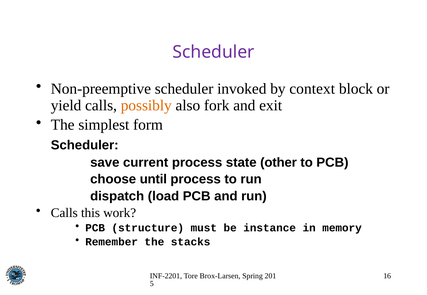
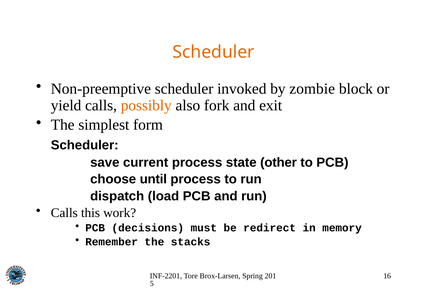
Scheduler colour: purple -> orange (213, 52)
context: context -> zombie (312, 89)
structure: structure -> decisions (148, 228)
instance: instance -> redirect (270, 228)
